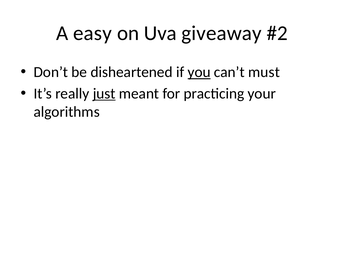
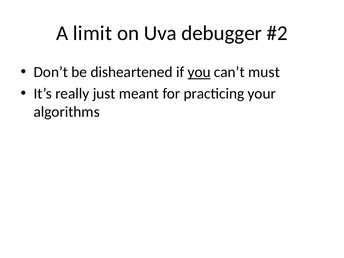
easy: easy -> limit (92, 33)
giveaway: giveaway -> debugger (222, 33)
just underline: present -> none (104, 94)
